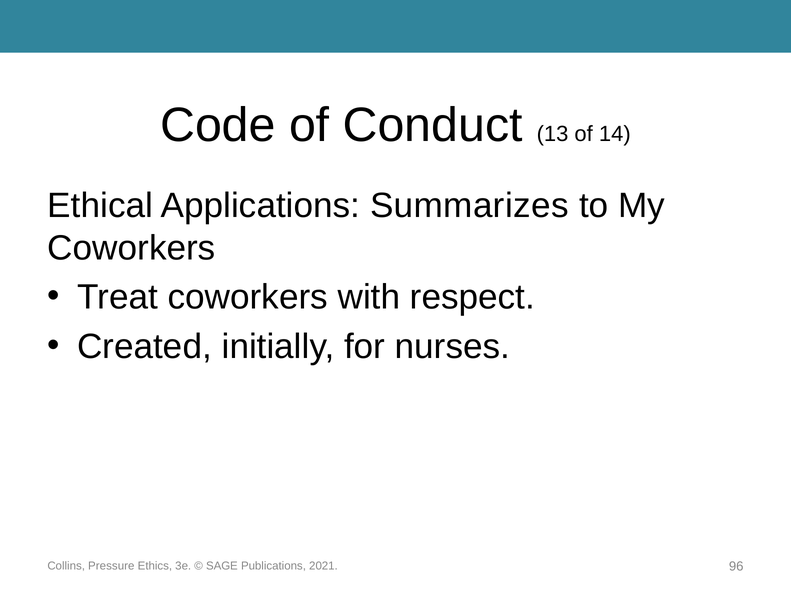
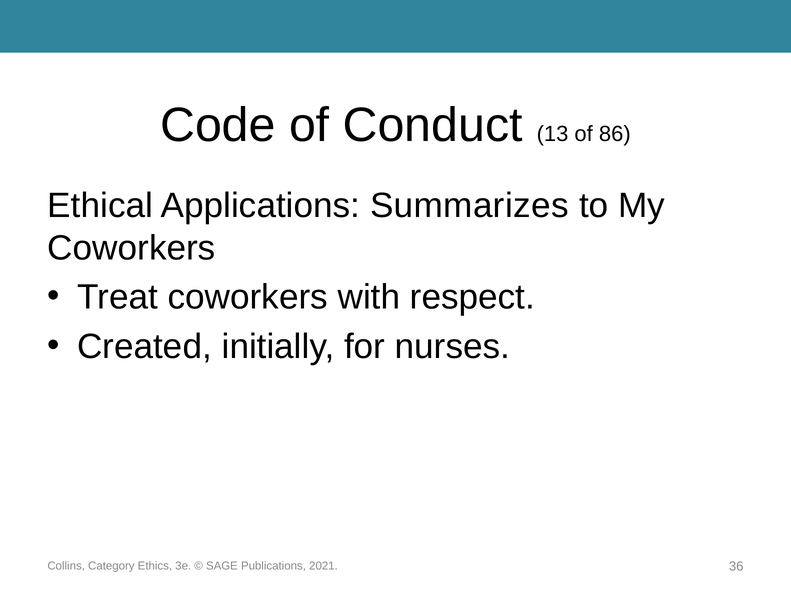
14: 14 -> 86 (615, 134)
Pressure: Pressure -> Category (111, 566)
96: 96 -> 36 (736, 567)
